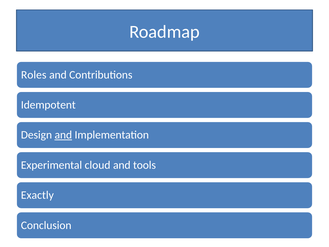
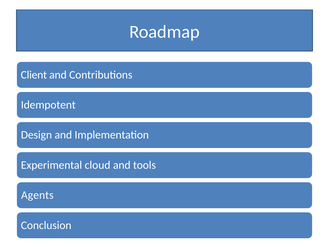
Roles: Roles -> Client (34, 75)
and underline: present -> none (63, 135)
Exactly: Exactly -> Agents (37, 195)
